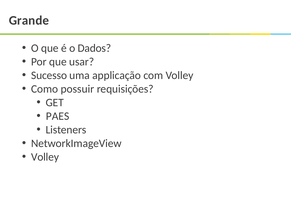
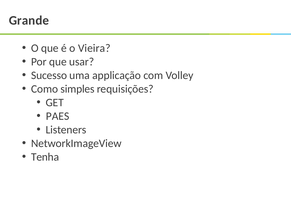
Dados: Dados -> Vieira (94, 48)
possuir: possuir -> simples (77, 89)
Volley: Volley -> Tenha (45, 156)
